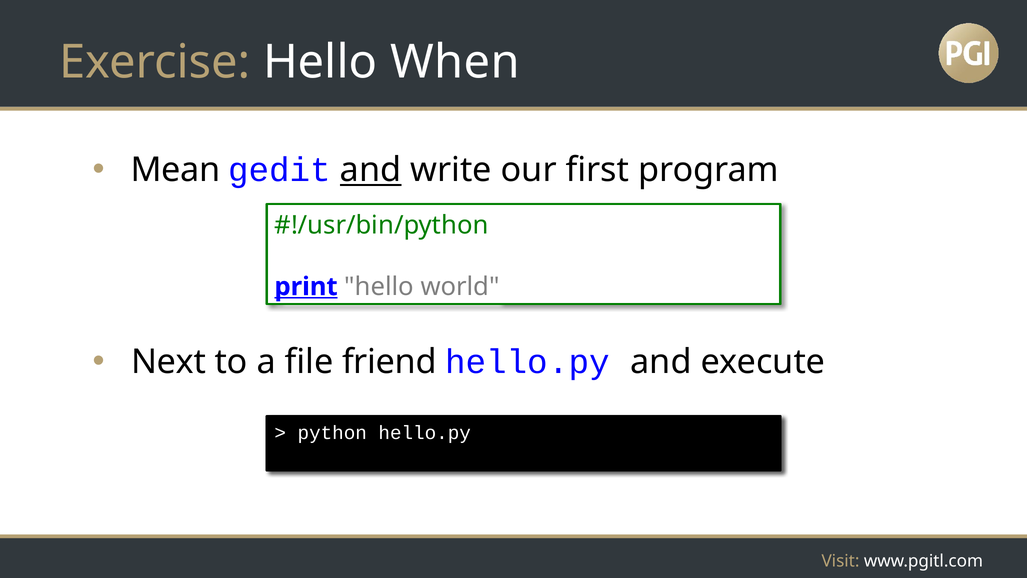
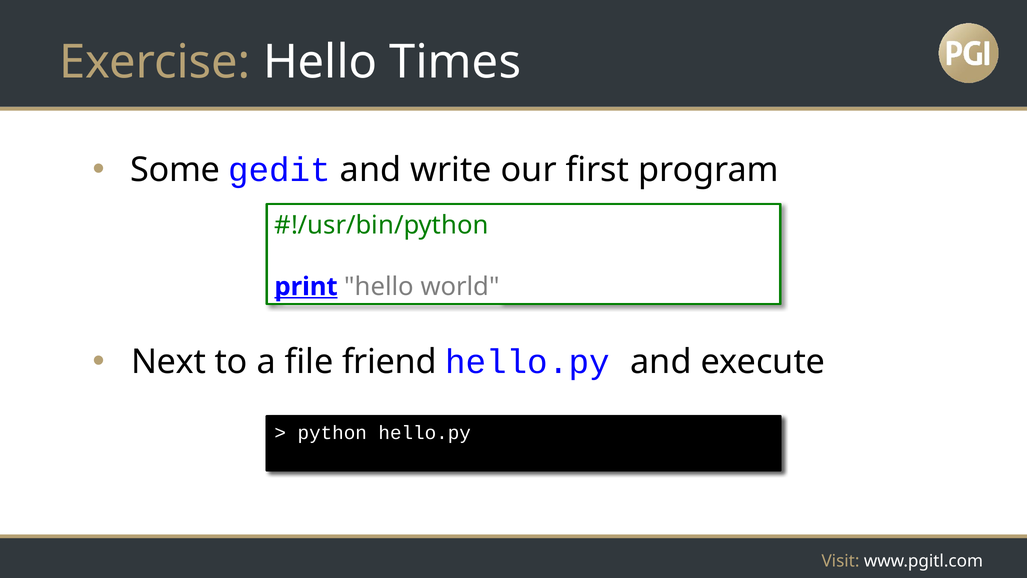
When: When -> Times (455, 62)
Mean: Mean -> Some (175, 170)
and underline: present -> none (371, 170)
